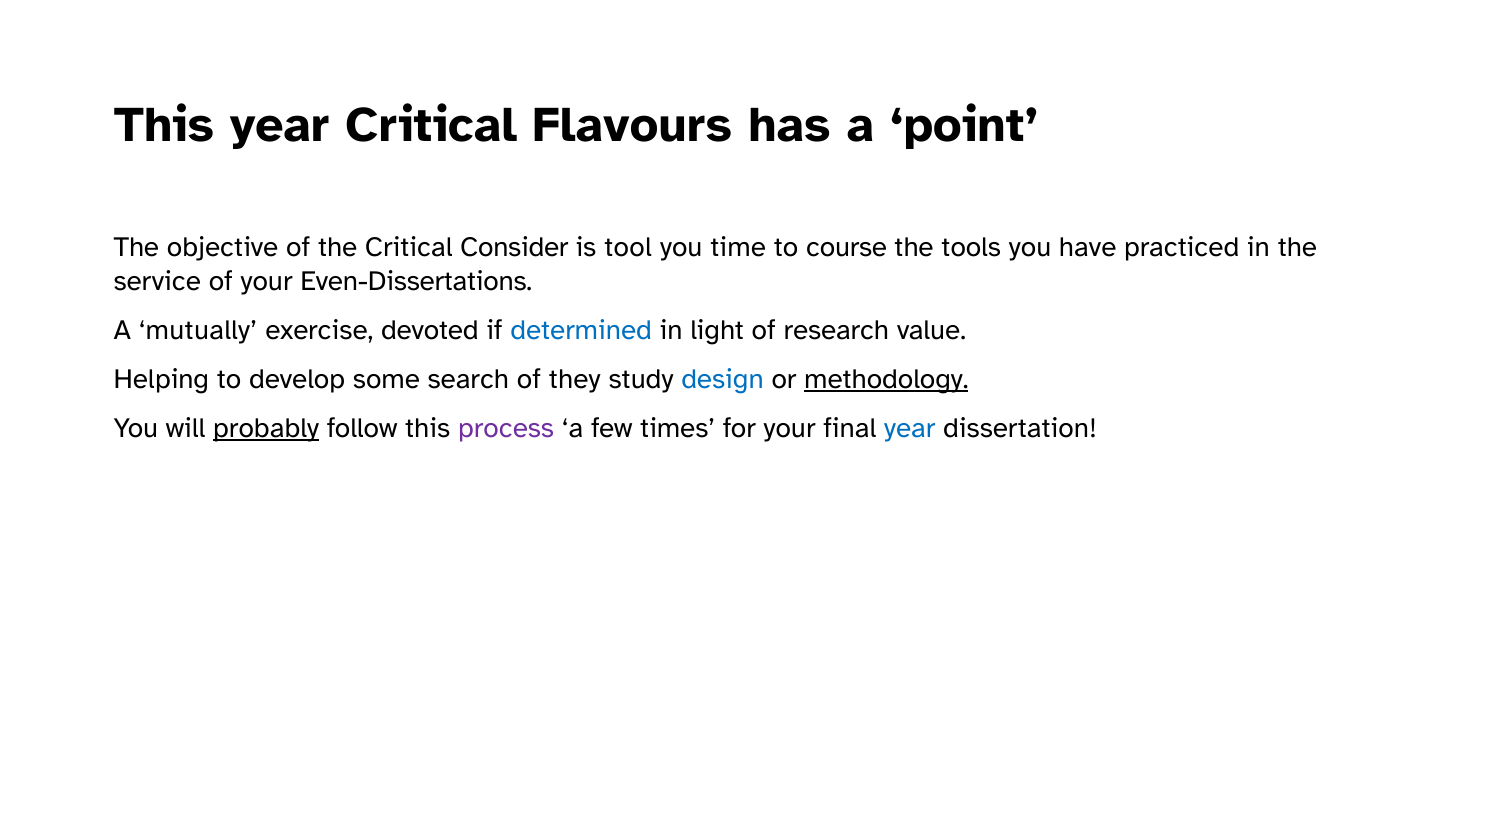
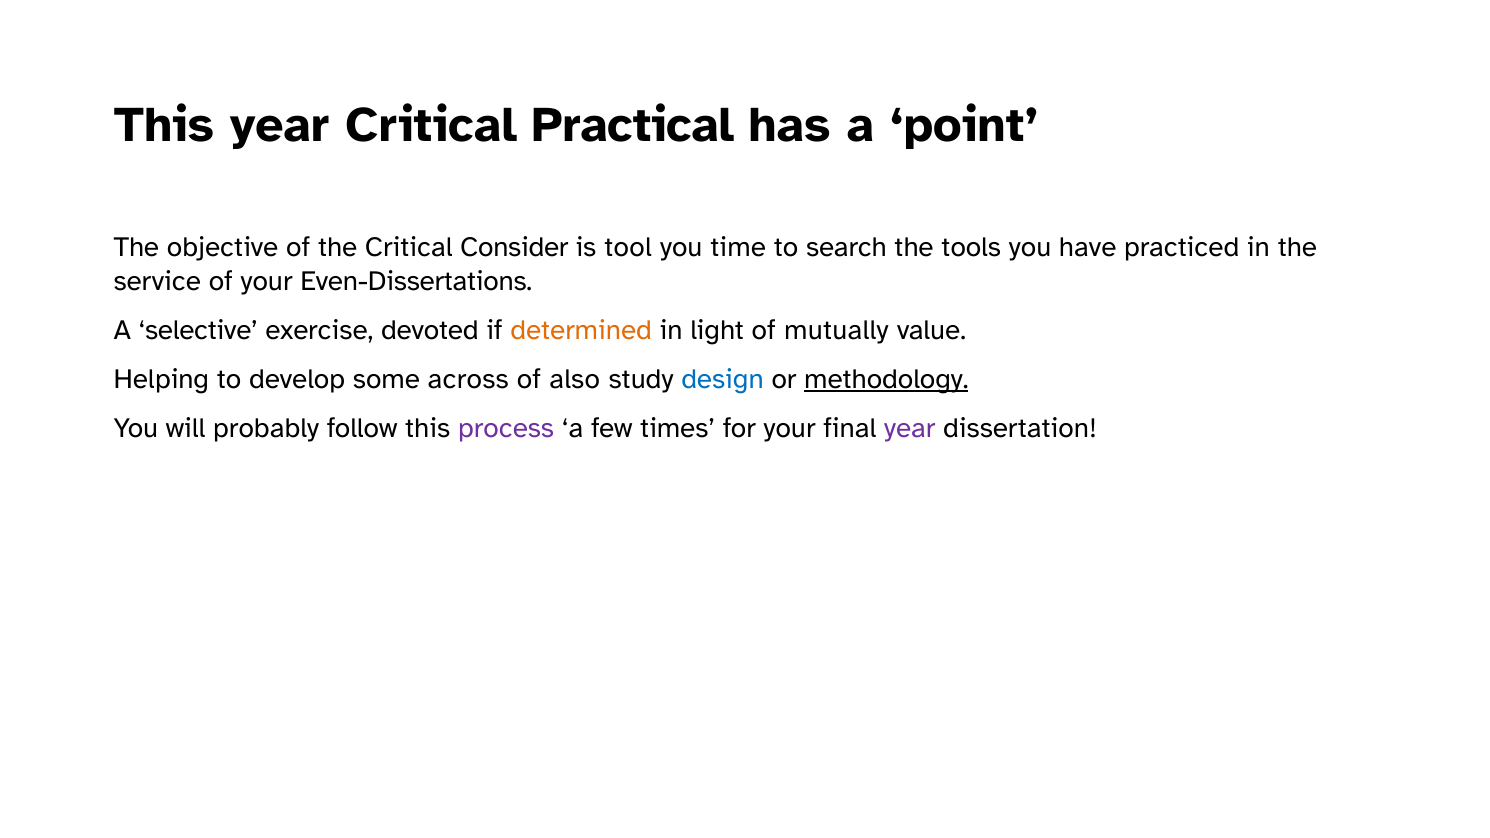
Flavours: Flavours -> Practical (633, 125)
course: course -> search (847, 247)
mutually: mutually -> selective (198, 330)
determined colour: blue -> orange (581, 330)
research: research -> mutually (836, 330)
search: search -> across (468, 379)
they: they -> also (575, 379)
probably underline: present -> none (266, 428)
year colour: blue -> purple (910, 428)
